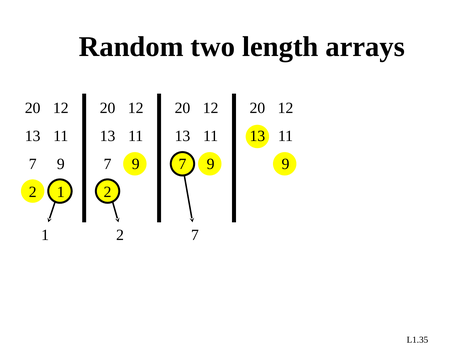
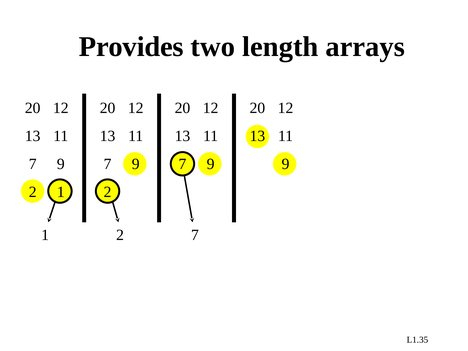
Random: Random -> Provides (131, 47)
